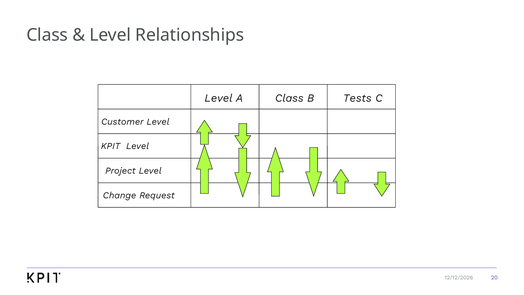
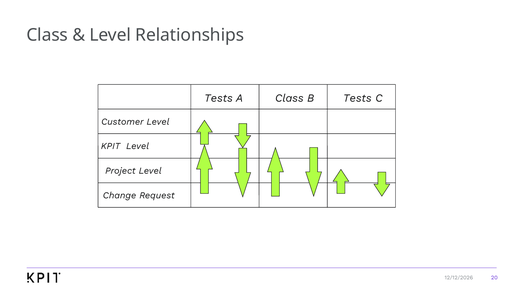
Level: Level -> Tests (219, 98)
